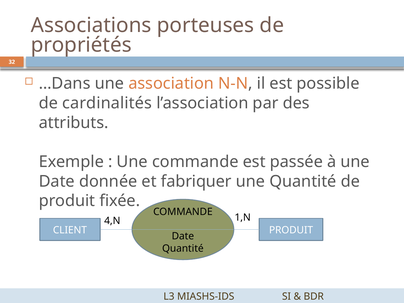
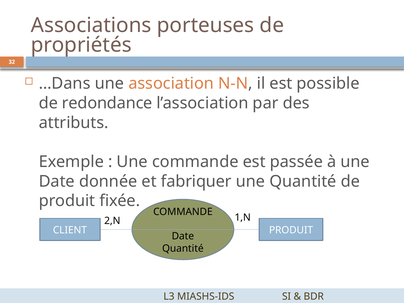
cardinalités: cardinalités -> redondance (107, 103)
4,N: 4,N -> 2,N (112, 221)
